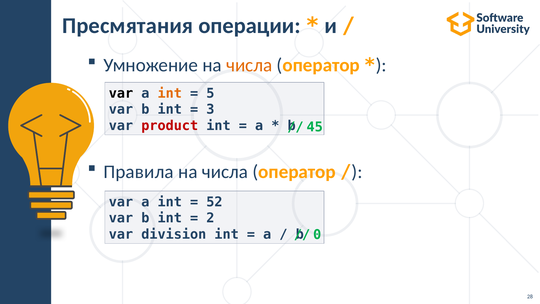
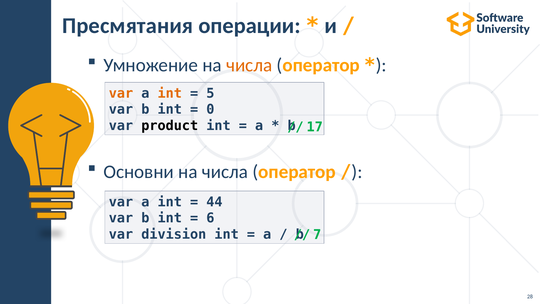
var colour: black -> orange (121, 93)
3: 3 -> 0 (210, 109)
product colour: red -> black (170, 126)
45: 45 -> 17 (315, 127)
Правила: Правила -> Основни (139, 172)
52: 52 -> 44 (214, 202)
2: 2 -> 6 (210, 218)
0: 0 -> 7 (317, 235)
